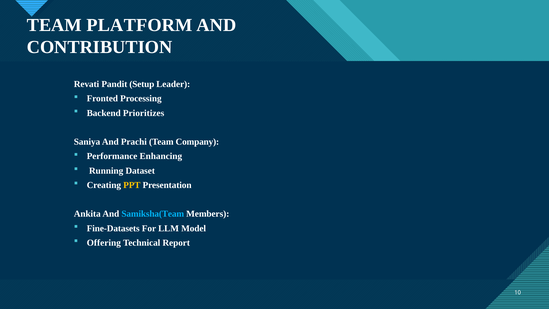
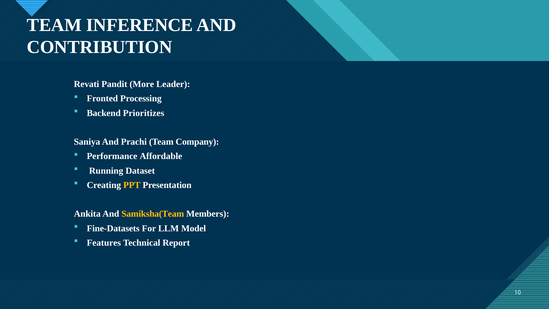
PLATFORM: PLATFORM -> INFERENCE (140, 25)
Setup: Setup -> More (142, 84)
Enhancing: Enhancing -> Affordable (161, 156)
Samiksha(Team colour: light blue -> yellow (153, 214)
Offering: Offering -> Features (104, 243)
